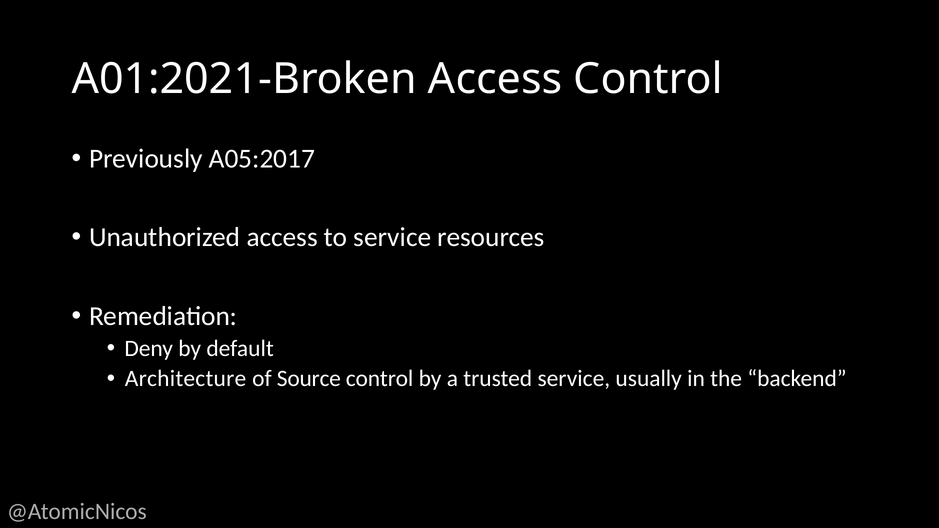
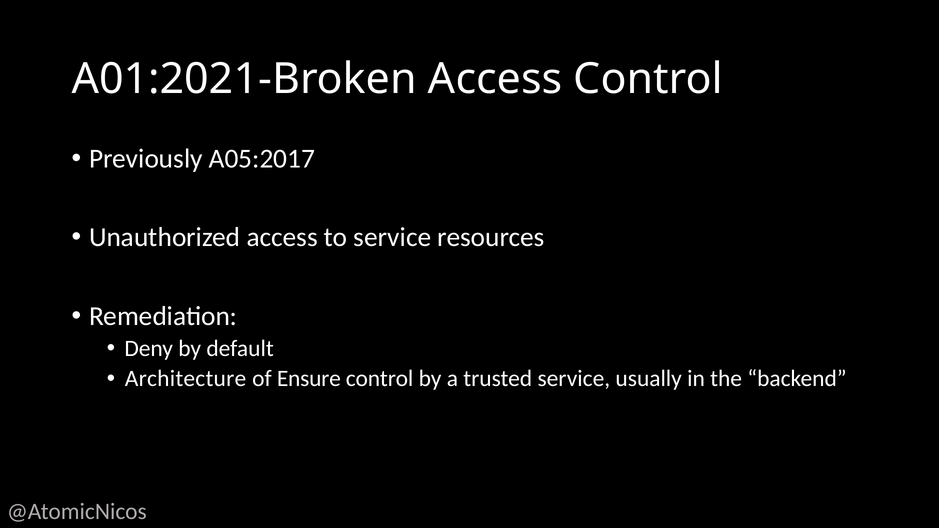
Source: Source -> Ensure (309, 379)
